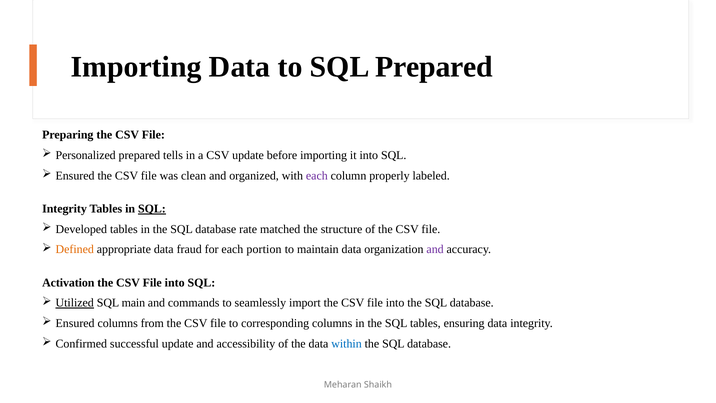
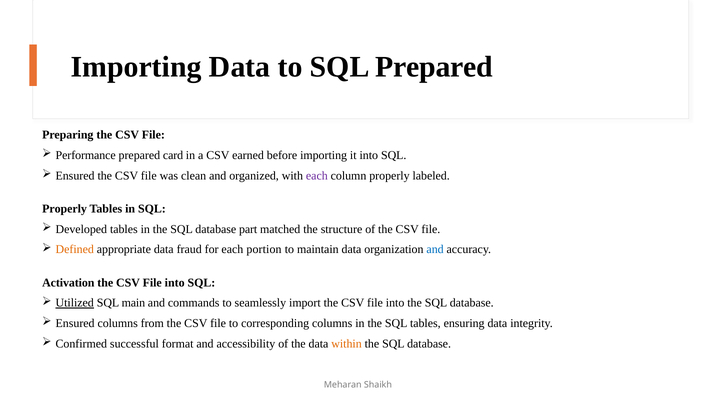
Personalized: Personalized -> Performance (86, 155)
tells: tells -> card (173, 155)
CSV update: update -> earned (248, 155)
Integrity: Integrity -> Properly (65, 209)
SQL underline: present -> none (152, 209)
rate: rate -> part (248, 229)
and colour: purple -> blue (435, 249)
successful update: update -> format (178, 343)
within colour: blue -> orange (347, 343)
